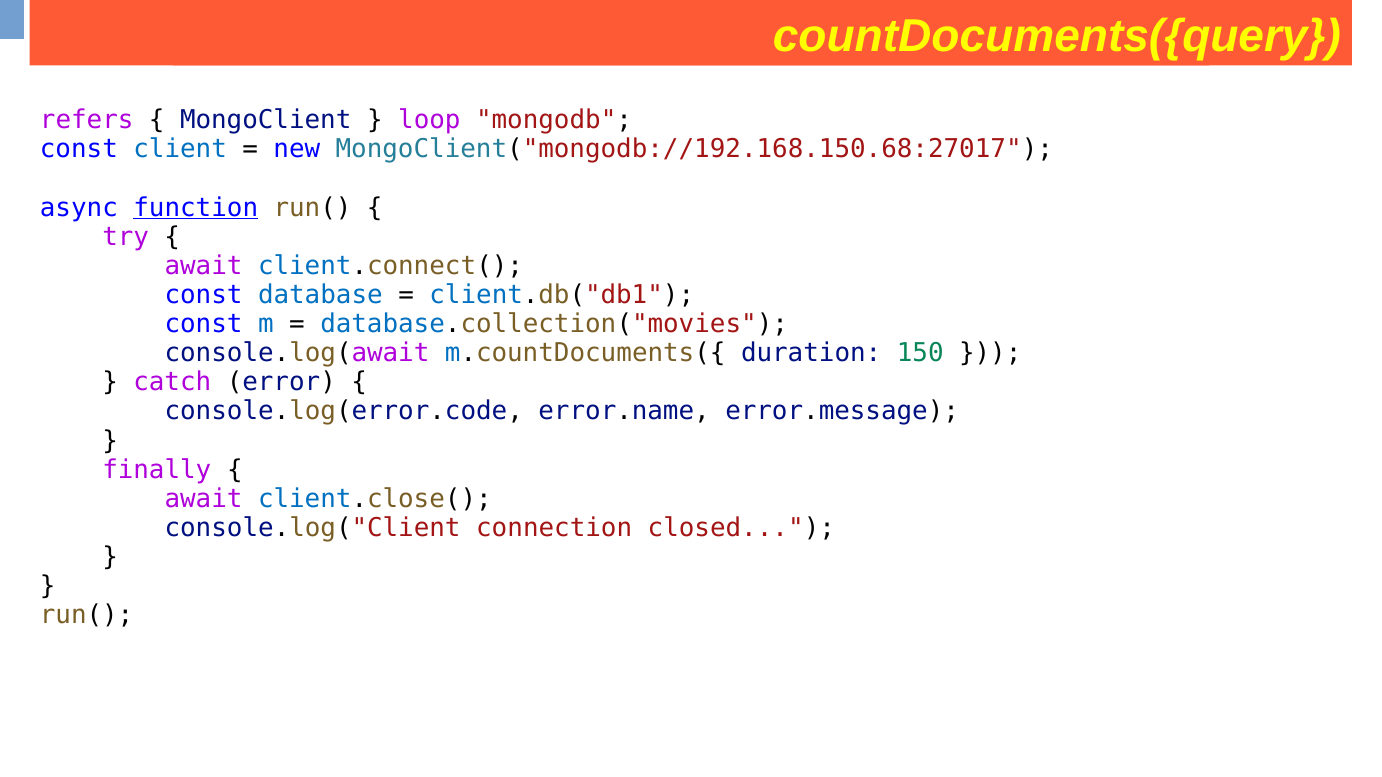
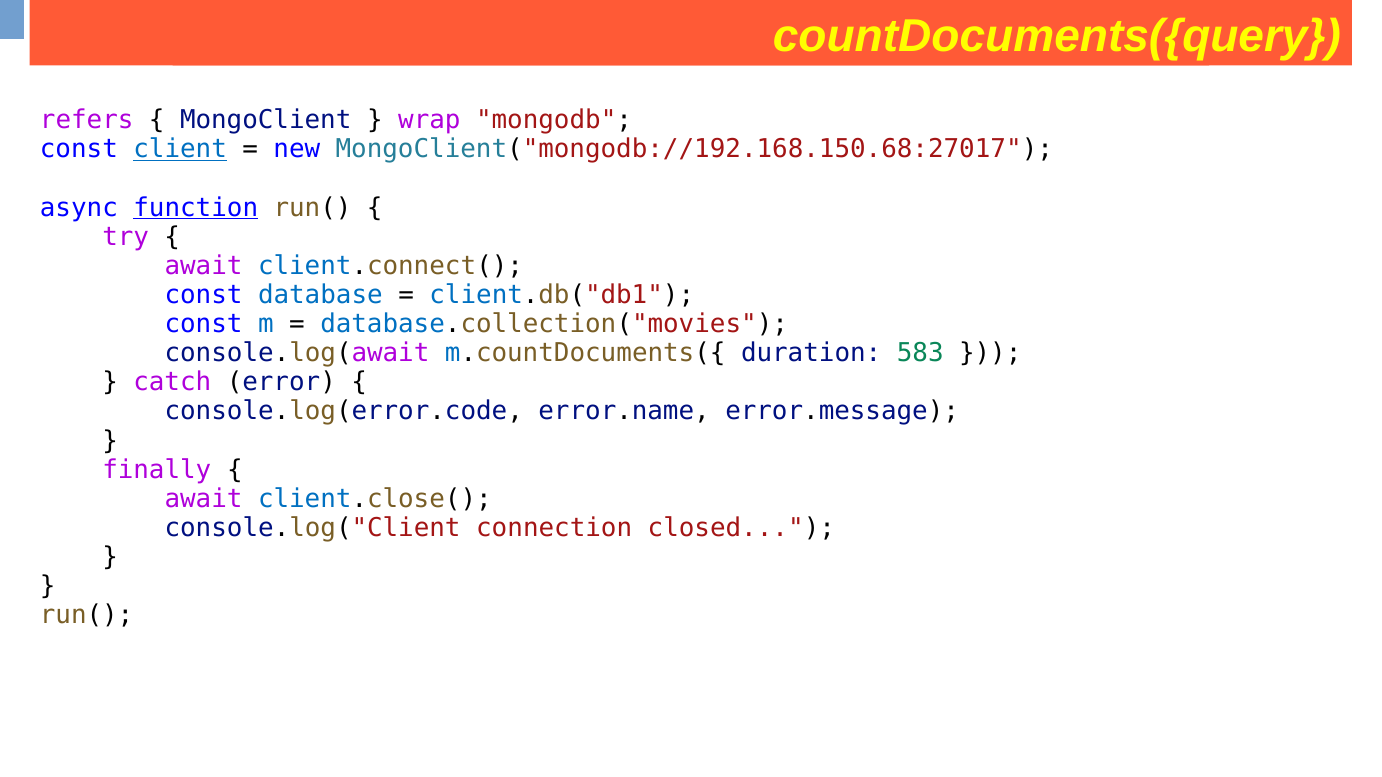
loop: loop -> wrap (429, 120)
client underline: none -> present (180, 149)
150: 150 -> 583 (920, 353)
